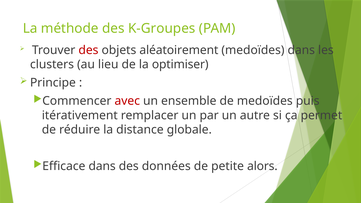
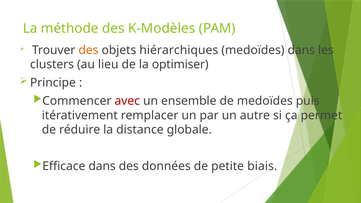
K-Groupes: K-Groupes -> K-Modèles (162, 28)
des colour: red -> orange (88, 50)
aléatoirement: aléatoirement -> hiérarchiques (179, 50)
alors: alors -> biais (262, 166)
